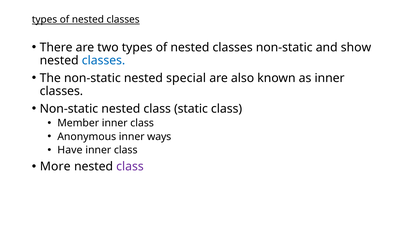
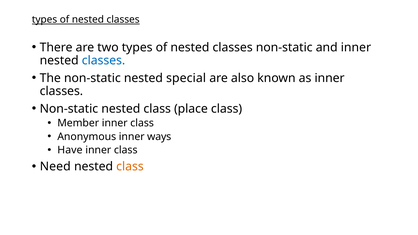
and show: show -> inner (356, 47)
static: static -> place (191, 109)
More: More -> Need (55, 167)
class colour: purple -> orange (130, 167)
